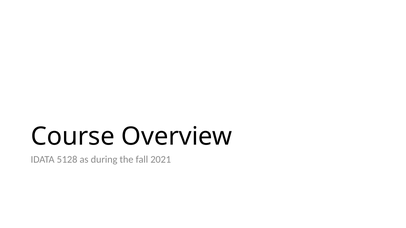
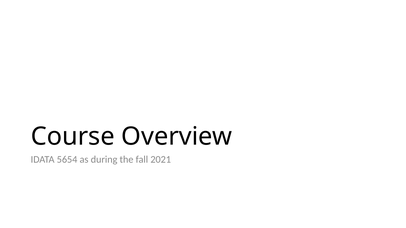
5128: 5128 -> 5654 (67, 160)
